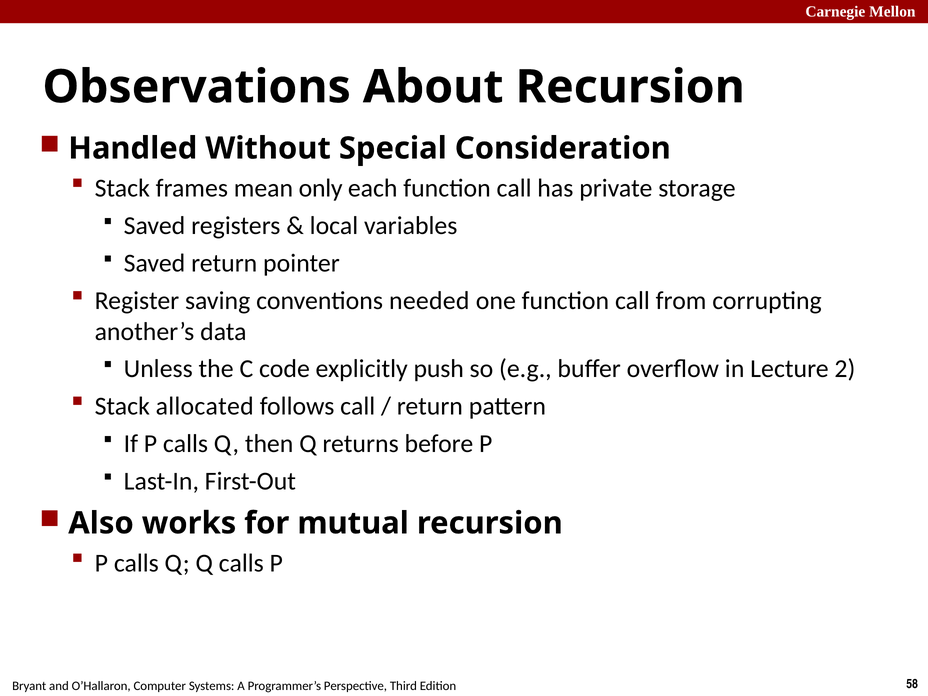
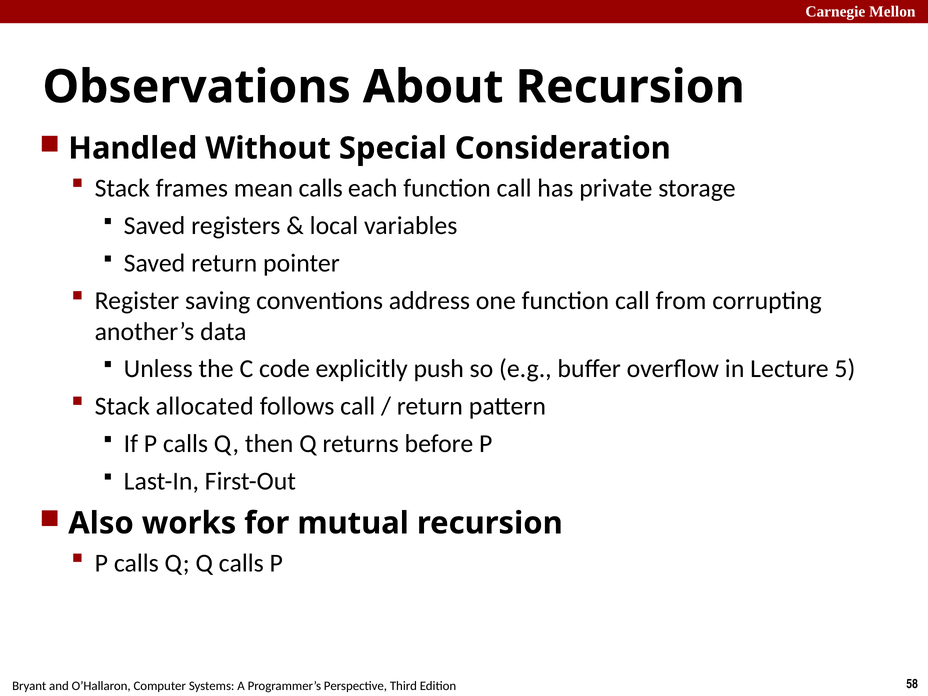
mean only: only -> calls (321, 188)
needed: needed -> address (429, 301)
2: 2 -> 5 (845, 369)
